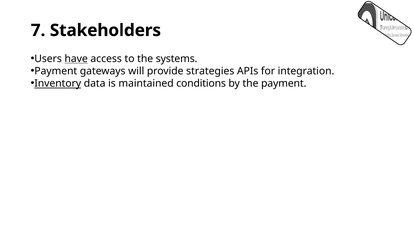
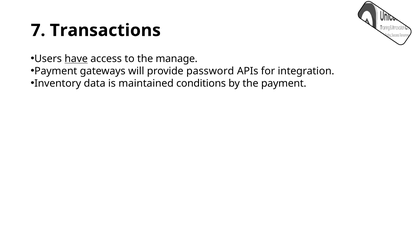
Stakeholders: Stakeholders -> Transactions (105, 30)
systems: systems -> manage (177, 59)
strategies: strategies -> password (210, 71)
Inventory underline: present -> none (58, 84)
